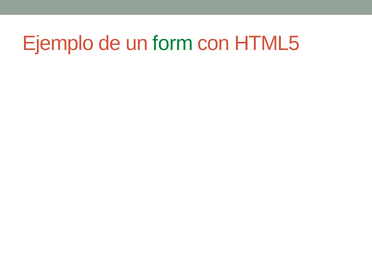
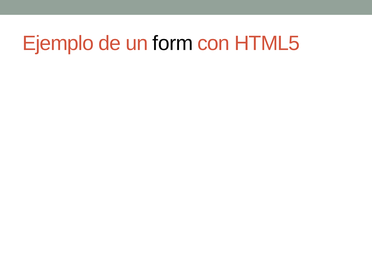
form colour: green -> black (173, 43)
